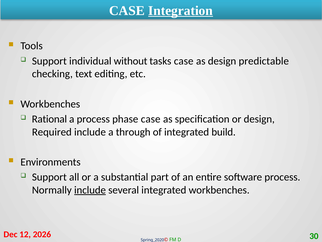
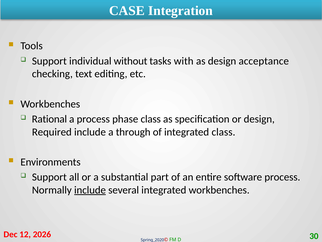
Integration underline: present -> none (181, 11)
tasks case: case -> with (184, 61)
predictable: predictable -> acceptance (264, 61)
phase case: case -> class (151, 119)
integrated build: build -> class (223, 132)
